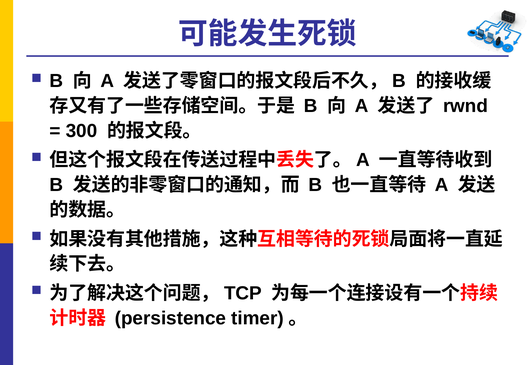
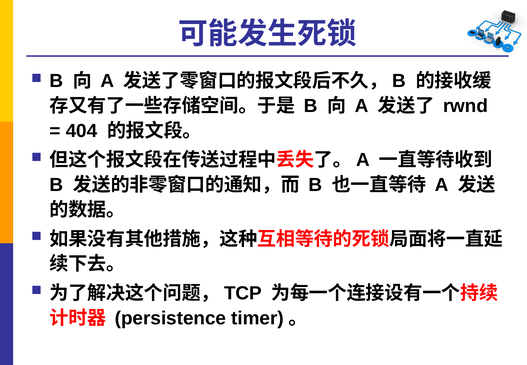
300: 300 -> 404 (81, 131)
